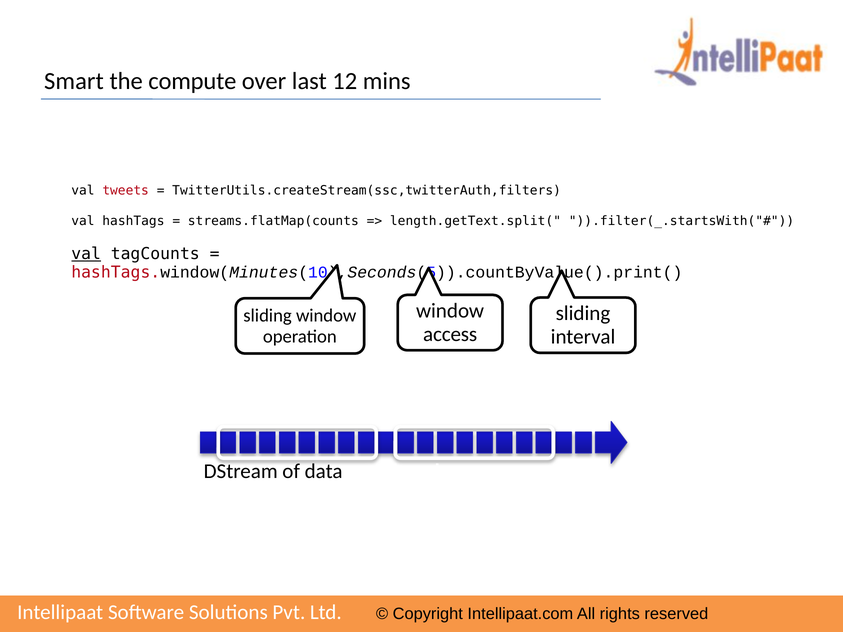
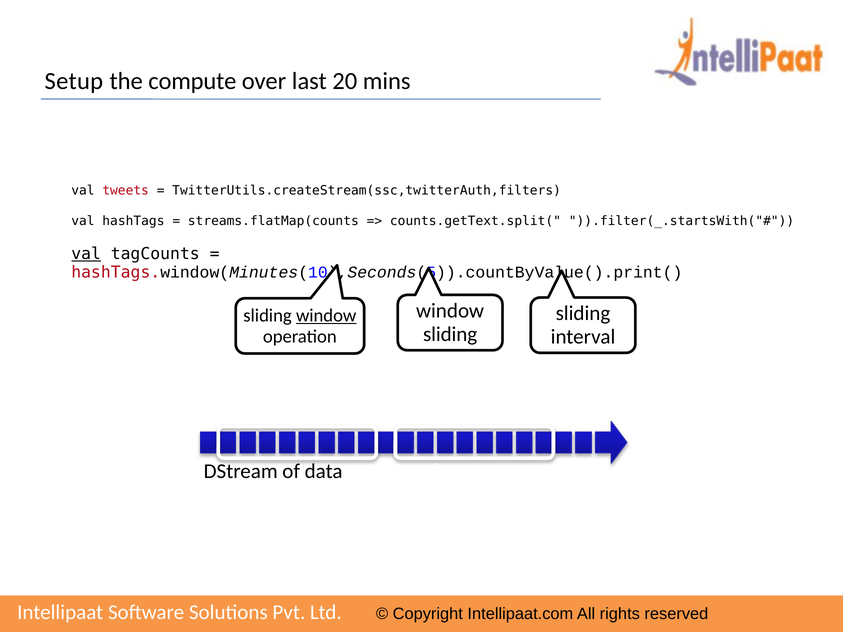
Smart: Smart -> Setup (74, 81)
12: 12 -> 20 (345, 81)
length.getText.split(: length.getText.split( -> counts.getText.split( (475, 221)
window underline: none -> present (326, 316)
access: access -> sliding (450, 335)
